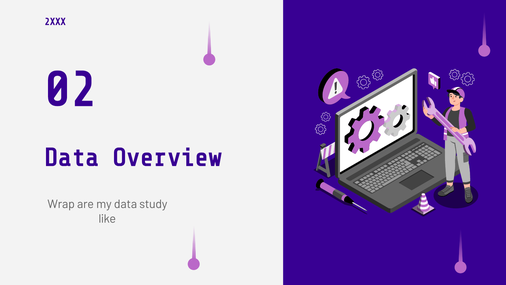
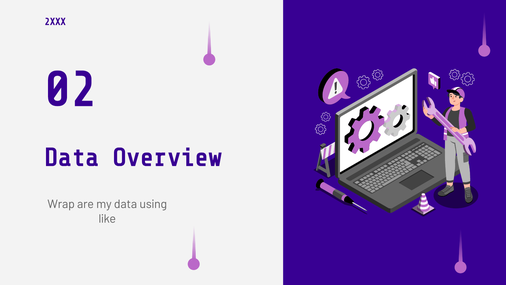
study: study -> using (153, 204)
